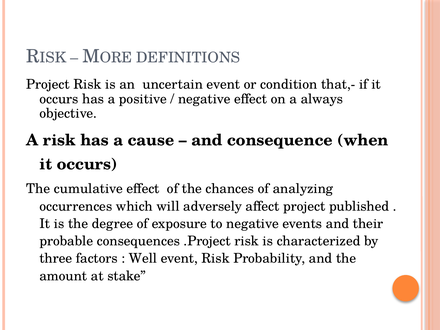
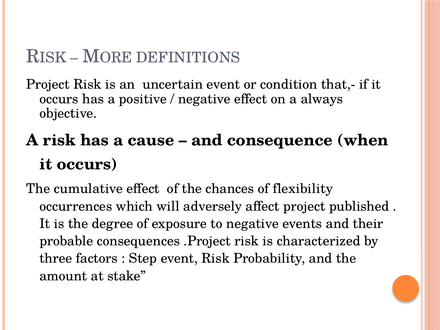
analyzing: analyzing -> flexibility (303, 189)
Well: Well -> Step (143, 258)
